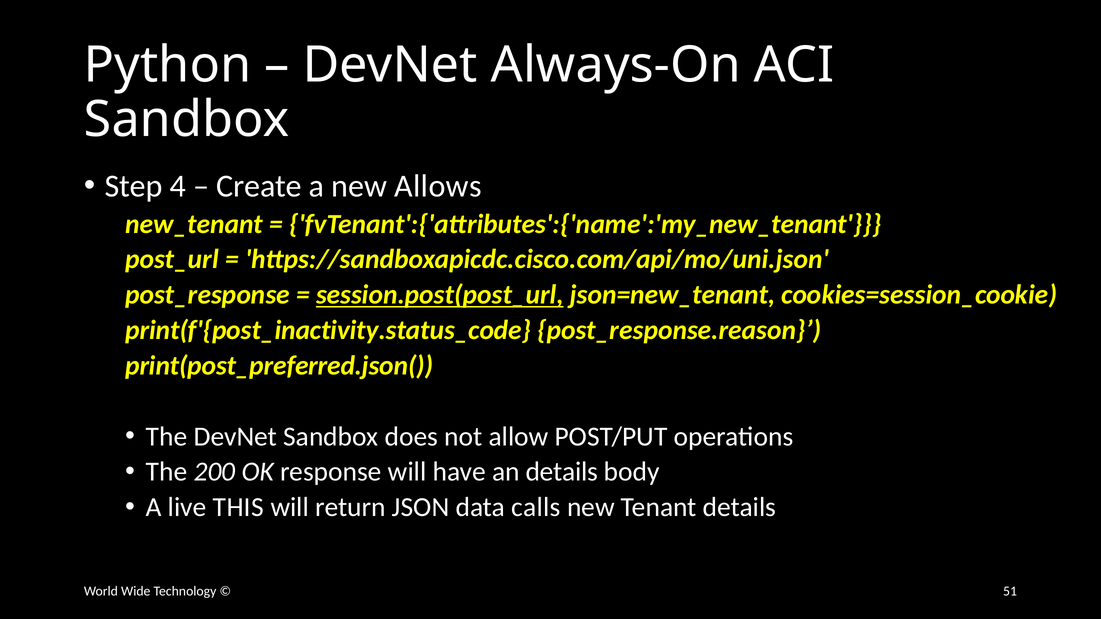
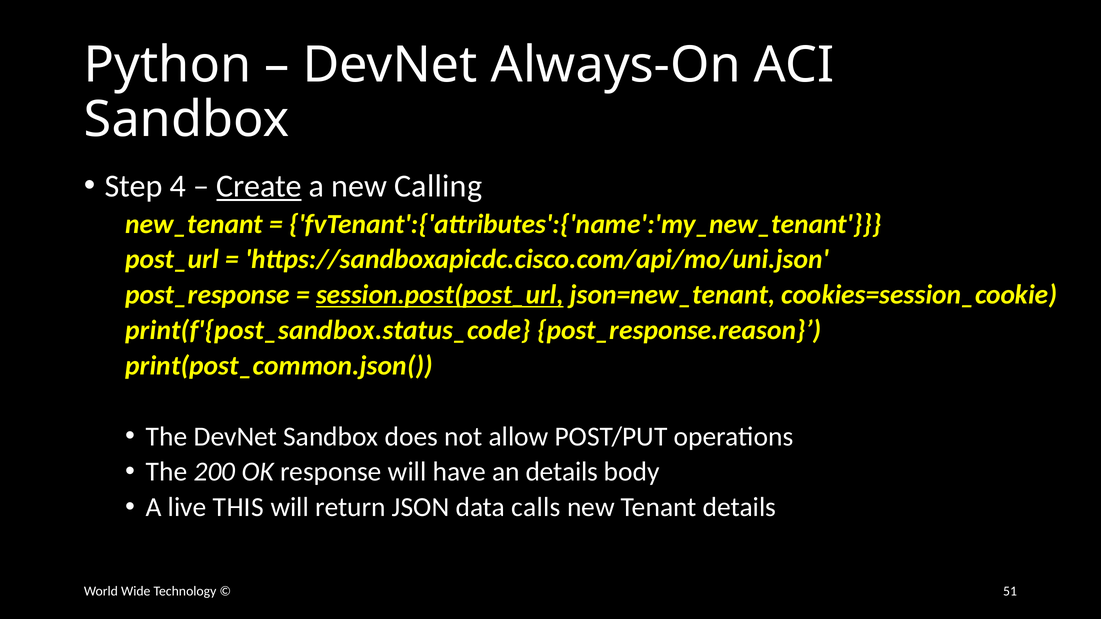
Create underline: none -> present (259, 186)
Allows: Allows -> Calling (438, 186)
print(f'{post_inactivity.status_code: print(f'{post_inactivity.status_code -> print(f'{post_sandbox.status_code (328, 330)
print(post_preferred.json(: print(post_preferred.json( -> print(post_common.json( (279, 366)
